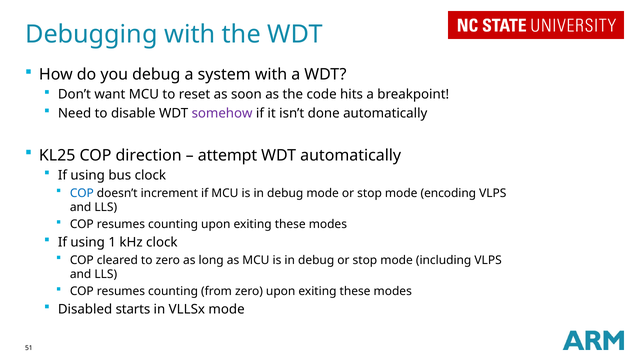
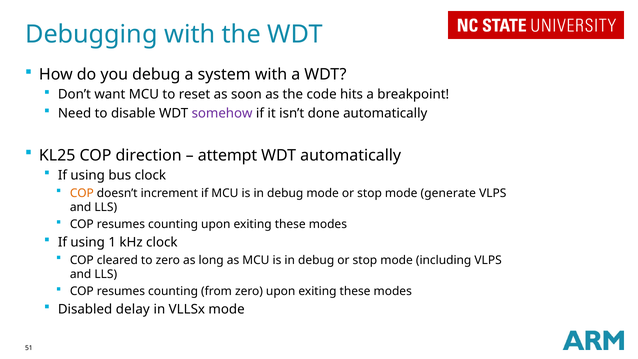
COP colour: blue -> orange (82, 193)
encoding: encoding -> generate (448, 193)
starts: starts -> delay (133, 309)
